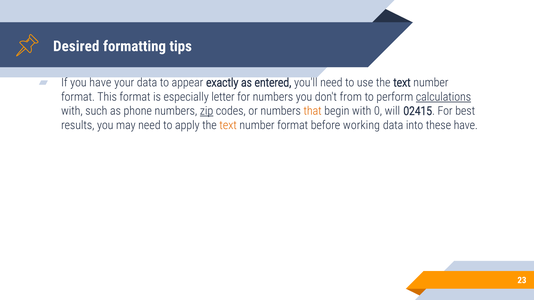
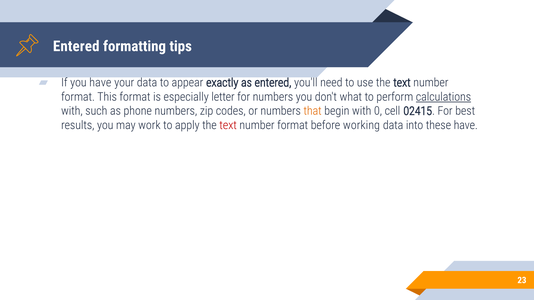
Desired: Desired -> Entered (76, 46)
from: from -> what (351, 97)
zip underline: present -> none (207, 111)
will: will -> cell (392, 111)
may need: need -> work (149, 125)
text colour: orange -> red (228, 125)
